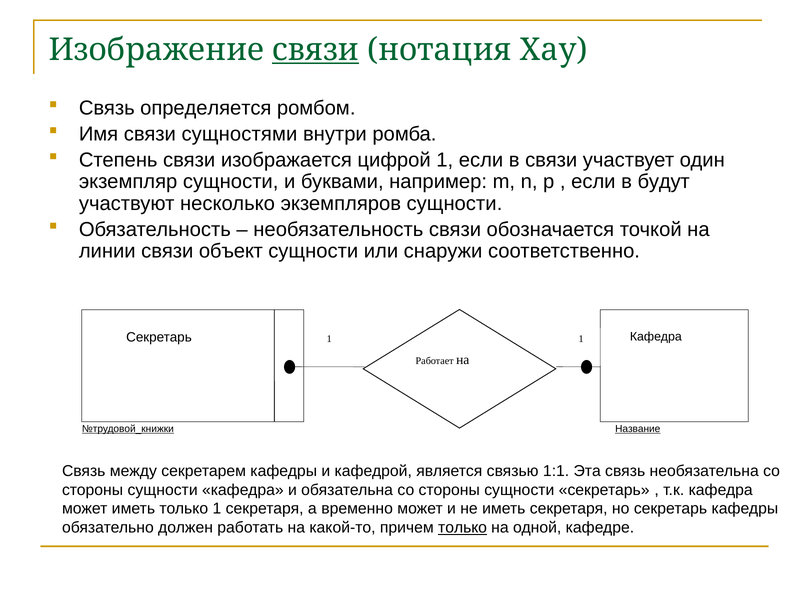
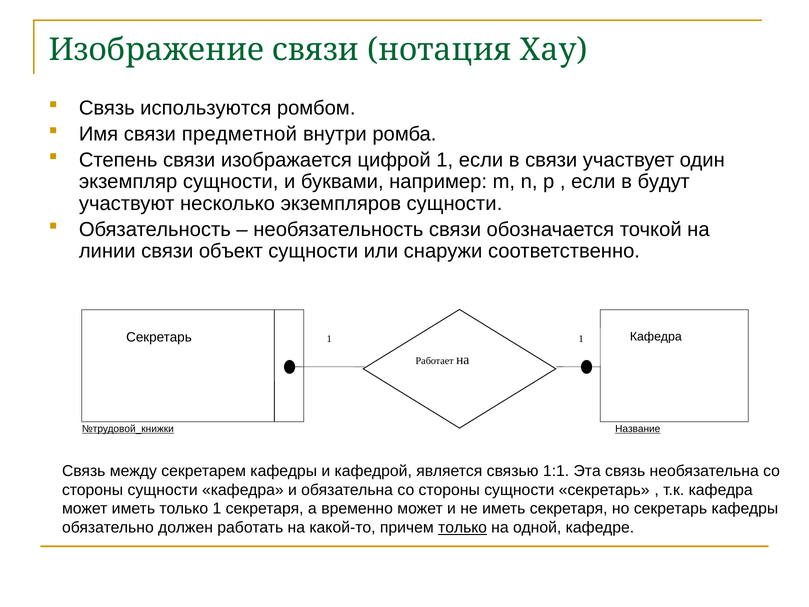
связи underline: present -> none (316, 50)
определяется: определяется -> используются (206, 108)
сущностями: сущностями -> предметной (239, 134)
